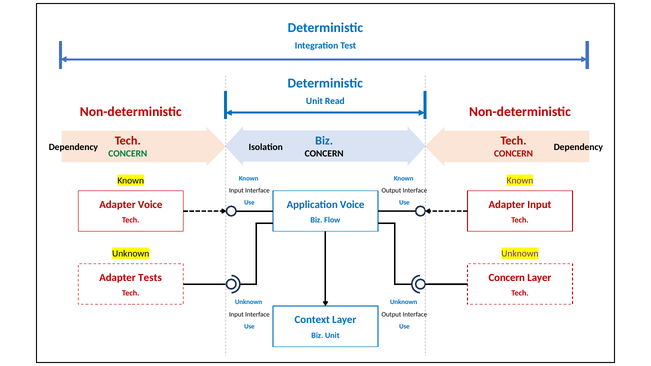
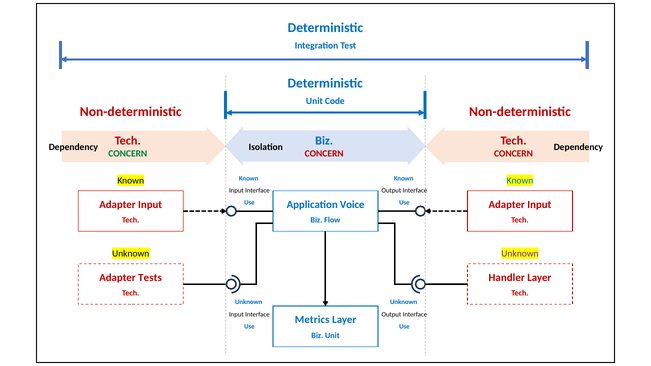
Read: Read -> Code (335, 101)
CONCERN colour: black -> red (324, 154)
Known colour: purple -> blue (520, 181)
Voice: Voice -> Input (150, 205)
Concern: Concern -> Handler (507, 278)
Context: Context -> Metrics (312, 320)
